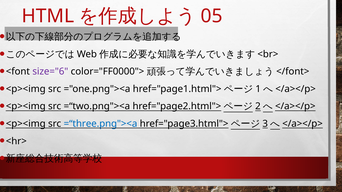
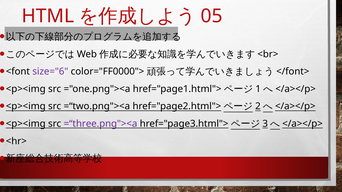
=“three.png"><a colour: blue -> purple (100, 124)
